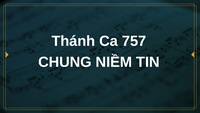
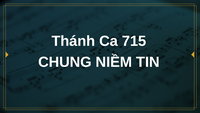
757: 757 -> 715 (134, 41)
